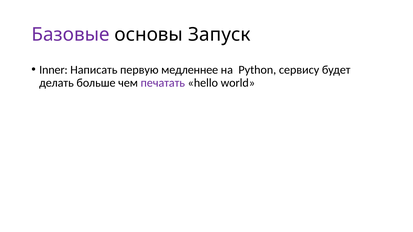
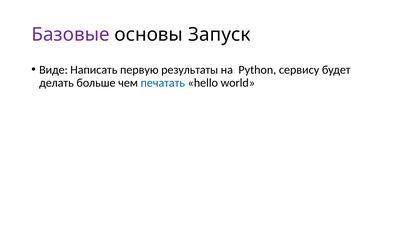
Inner: Inner -> Виде (53, 70)
медленнее: медленнее -> результаты (190, 70)
печатать colour: purple -> blue (163, 83)
